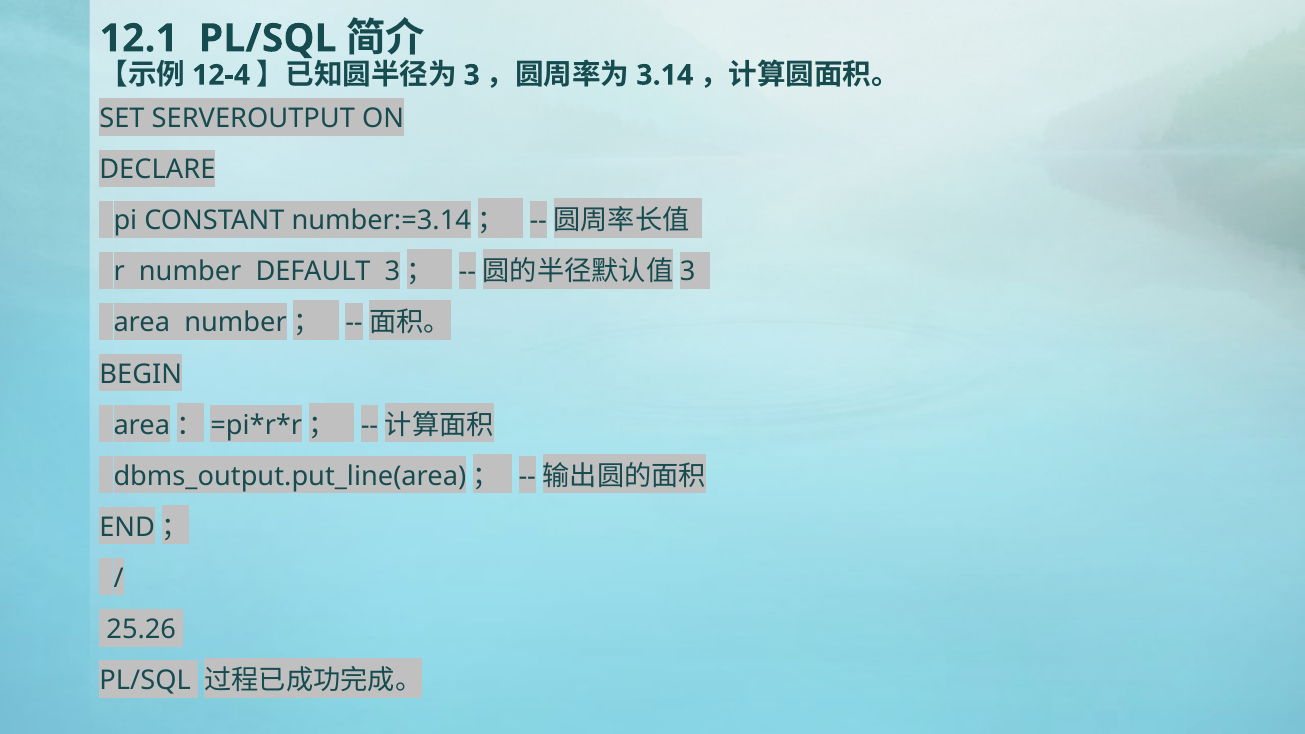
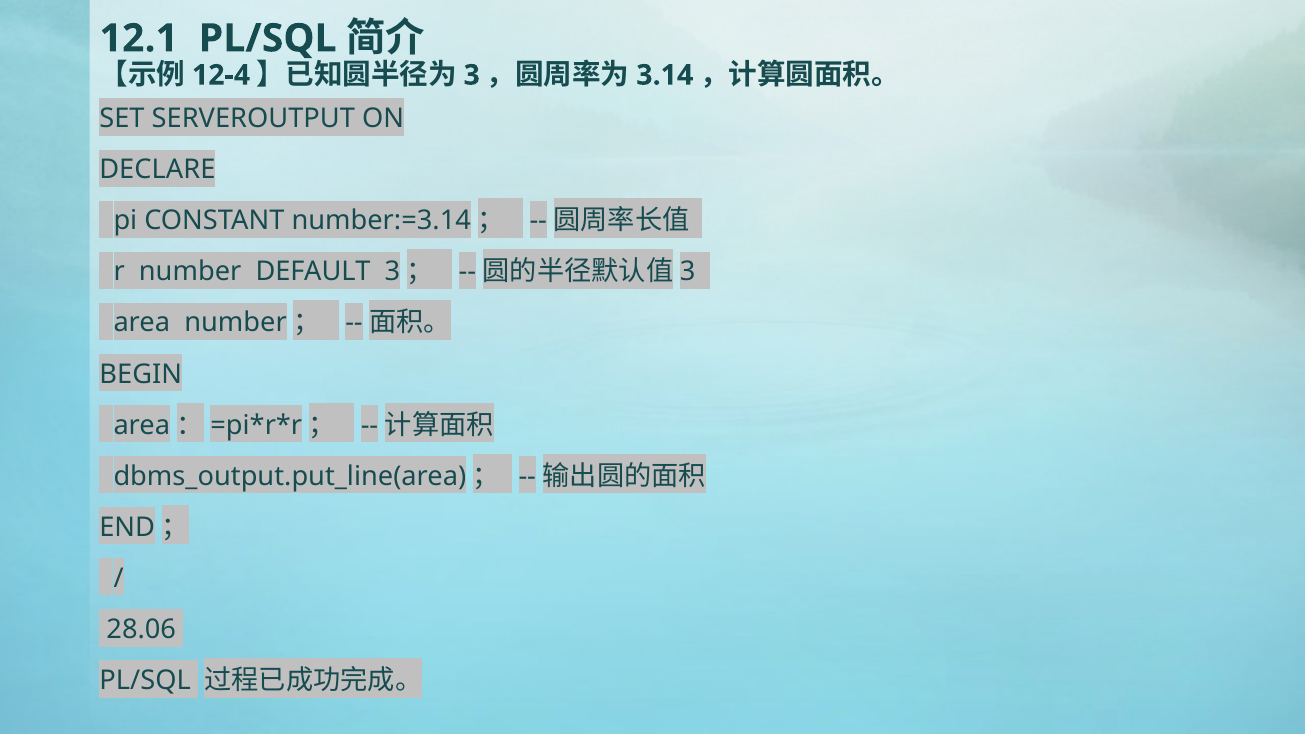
25.26: 25.26 -> 28.06 (141, 630)
